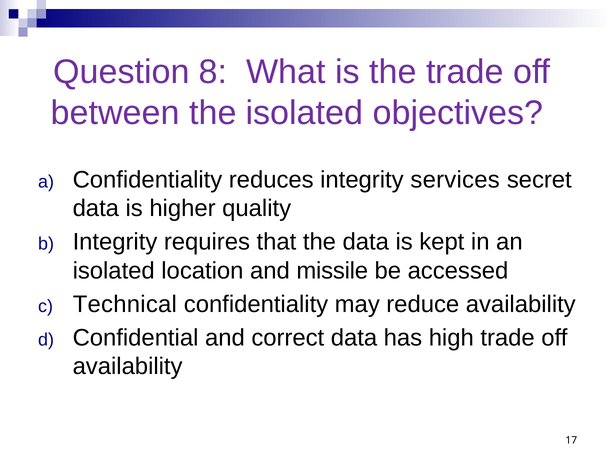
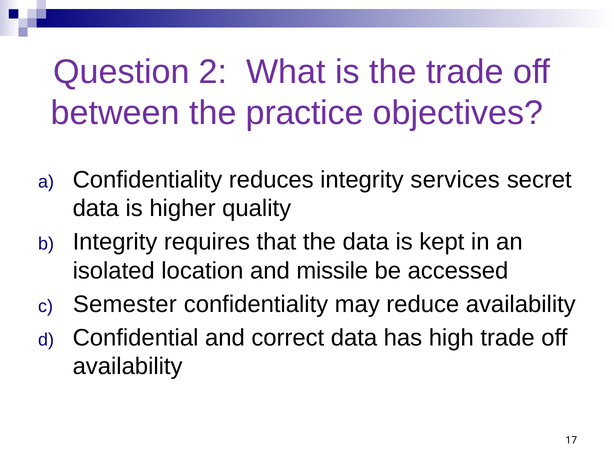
8: 8 -> 2 (213, 72)
the isolated: isolated -> practice (305, 113)
Technical: Technical -> Semester (125, 304)
